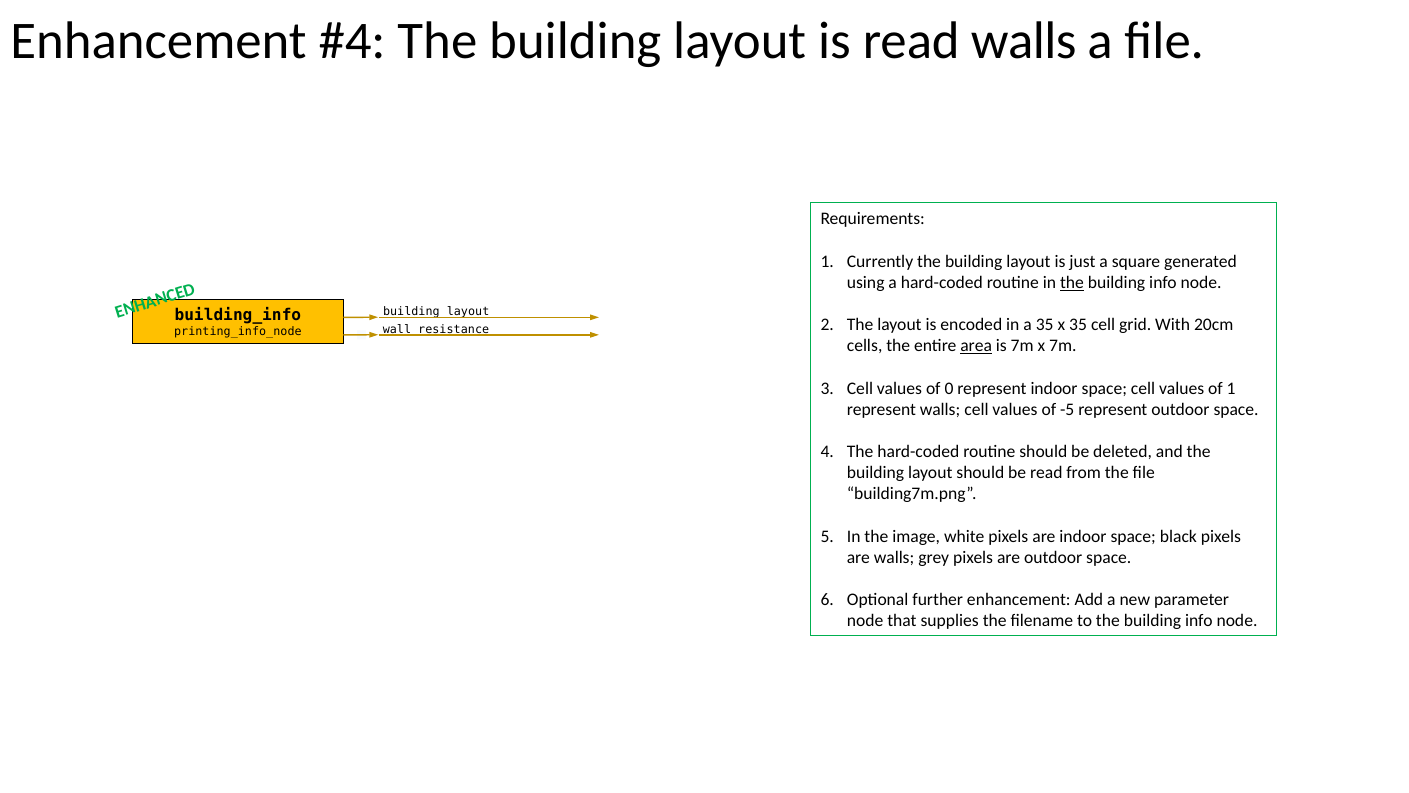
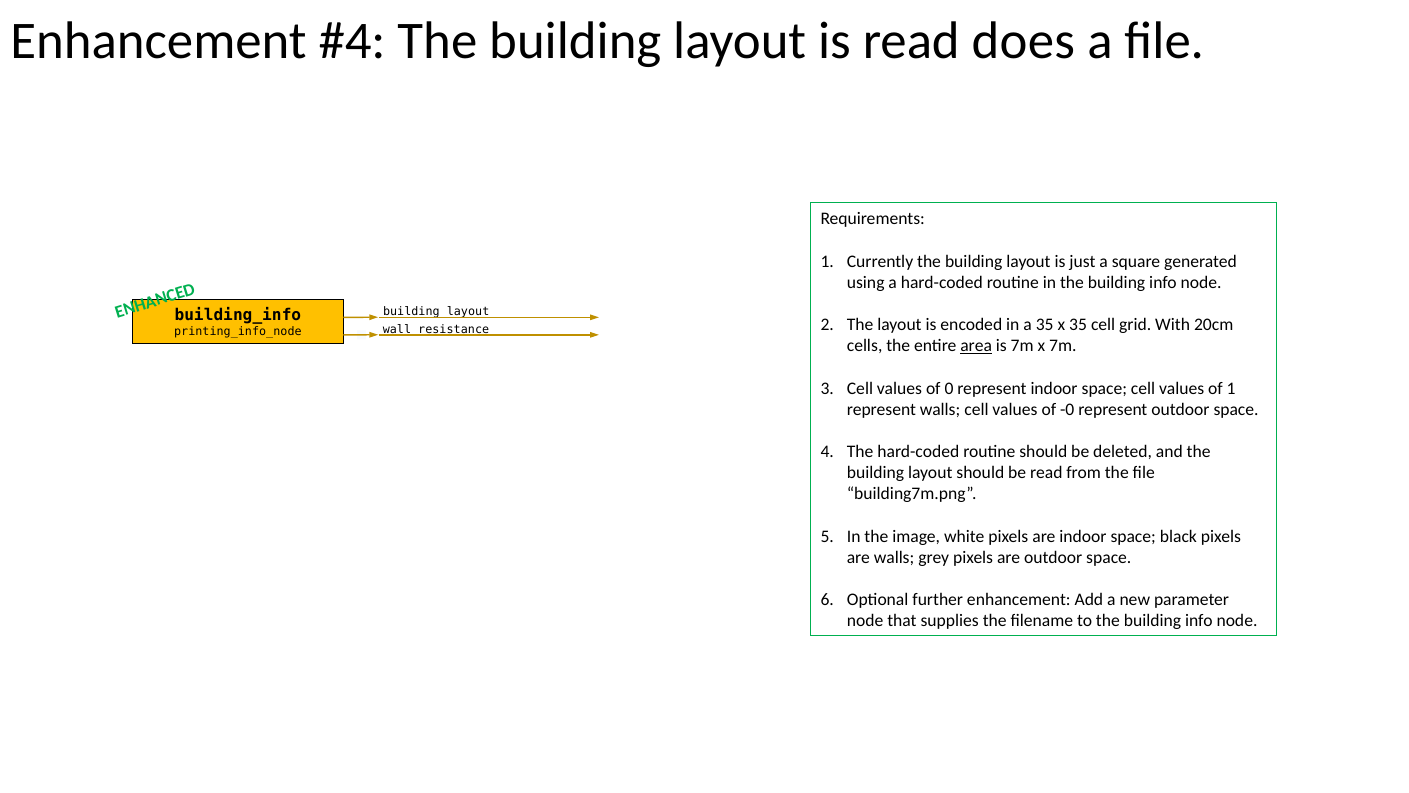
read walls: walls -> does (1023, 41)
the underline: present -> none (1072, 282)
-5: -5 -> -0 (1067, 409)
